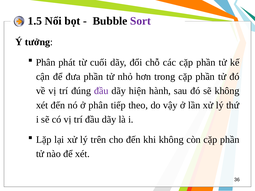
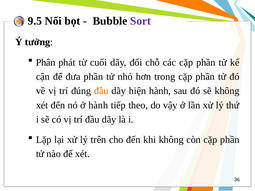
1.5: 1.5 -> 9.5 (35, 21)
đầu colour: purple -> orange (101, 91)
ở phân: phân -> hành (98, 105)
